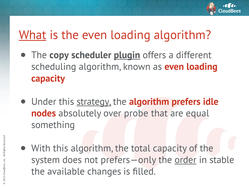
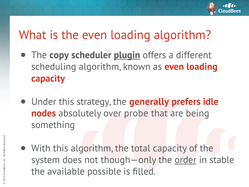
What underline: present -> none (33, 35)
strategy underline: present -> none (94, 102)
the algorithm: algorithm -> generally (149, 102)
equal: equal -> being (198, 113)
prefers—only: prefers—only -> though—only (128, 160)
changes: changes -> possible (104, 171)
